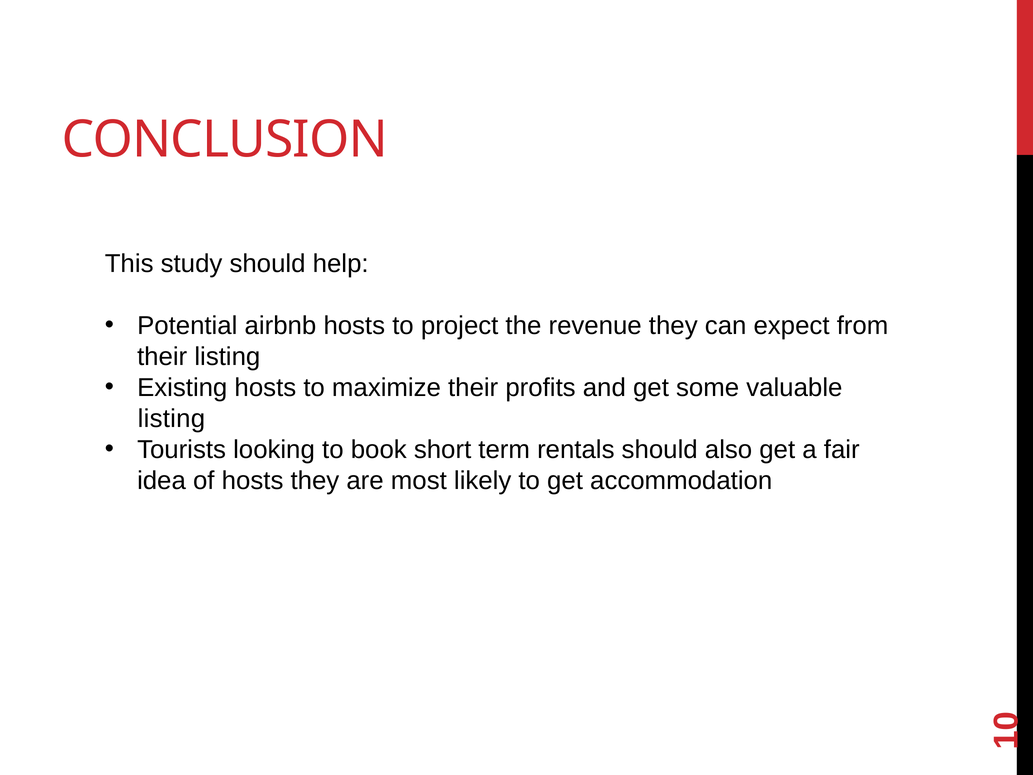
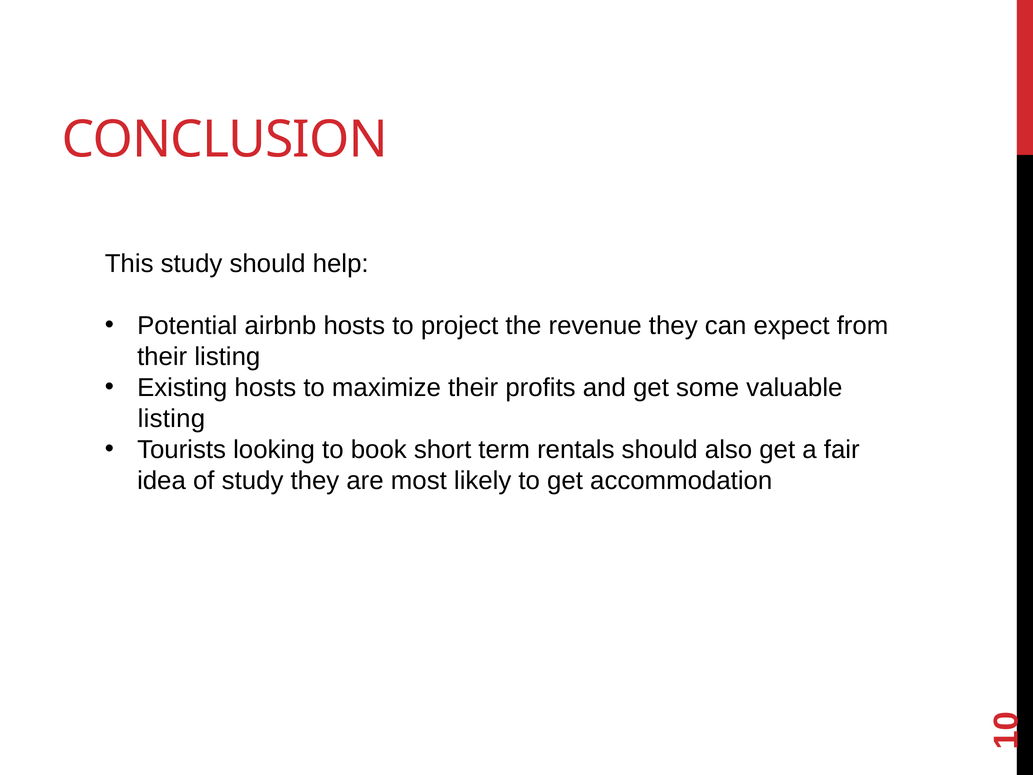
of hosts: hosts -> study (253, 481)
